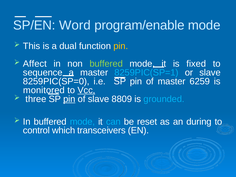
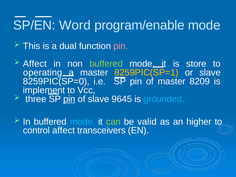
pin colour: yellow -> pink (121, 46)
fixed: fixed -> store (196, 64)
sequence: sequence -> operating (43, 73)
8259PIC(SP=1 colour: light blue -> yellow (147, 73)
6259: 6259 -> 8209 (200, 81)
monitored: monitored -> implement (44, 90)
Vcc underline: present -> none (86, 90)
8809: 8809 -> 9645 (122, 99)
can colour: light blue -> light green (113, 122)
reset: reset -> valid (147, 122)
during: during -> higher (199, 122)
control which: which -> affect (64, 130)
